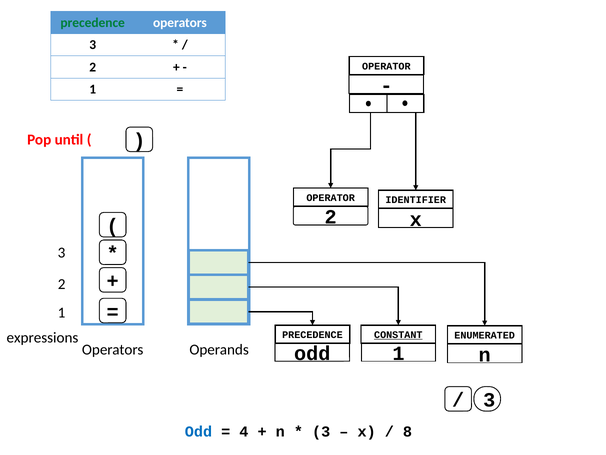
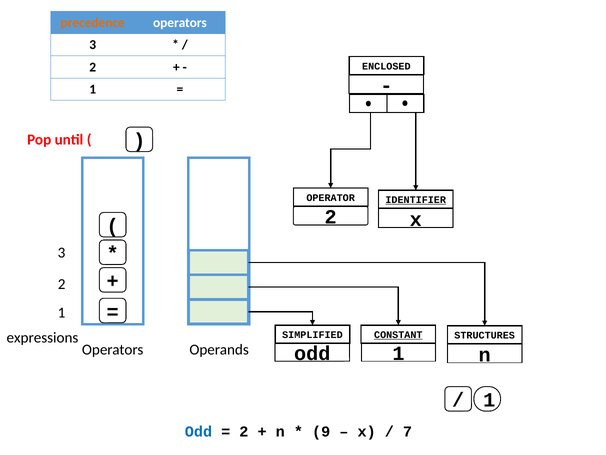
precedence colour: green -> orange (93, 23)
OPERATOR: OPERATOR -> ENCLOSED (386, 66)
IDENTIFIER underline: none -> present (416, 200)
PRECEDENCE: PRECEDENCE -> SIMPLIFIED (312, 334)
ENUMERATED: ENUMERATED -> STRUCTURES (485, 335)
3: 3 -> 1 (489, 400)
4: 4 -> 2 (244, 431)
3: 3 -> 9 (321, 431)
8: 8 -> 7 (408, 431)
